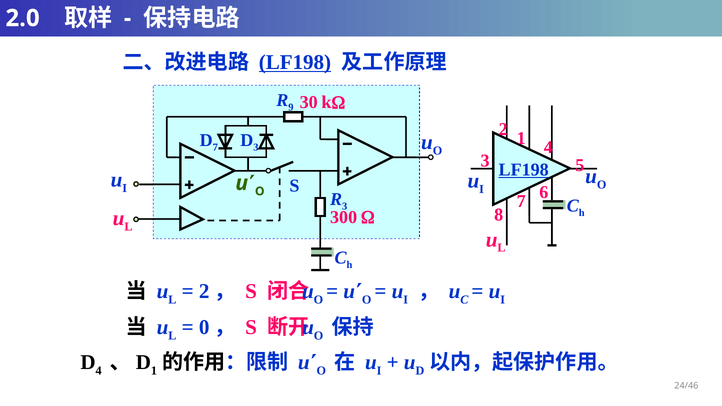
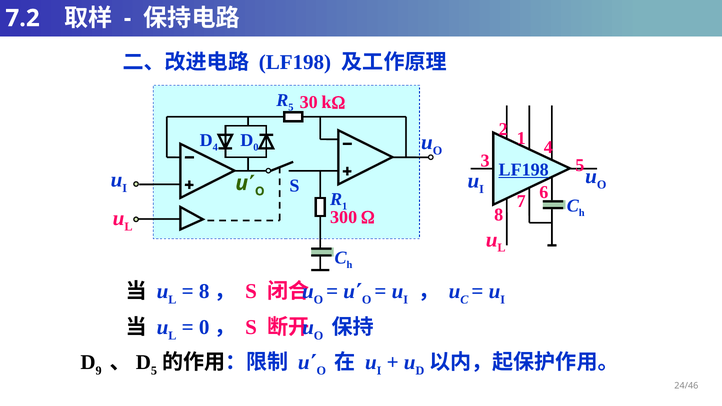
2.0: 2.0 -> 7.2 (23, 18)
LF198 underline: present -> none (295, 62)
9: 9 -> 5 (291, 107)
7: 7 -> 4 (215, 148)
3: 3 -> 0 (256, 148)
3: 3 -> 1 (345, 206)
2: 2 -> 8 (204, 291)
4: 4 -> 9 (99, 371)
1: 1 -> 5 (154, 371)
